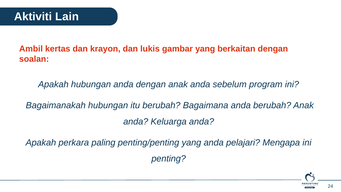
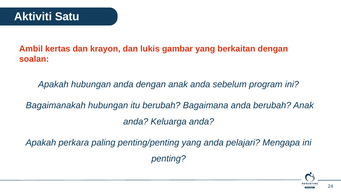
Lain: Lain -> Satu (67, 17)
